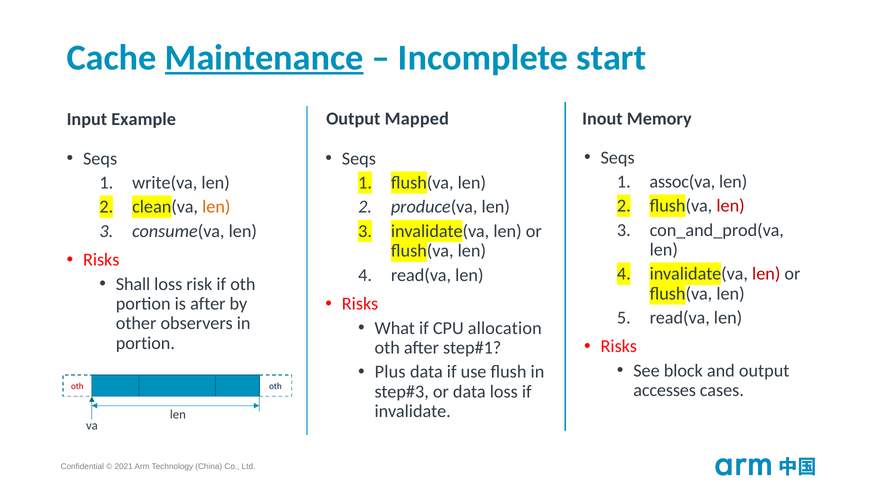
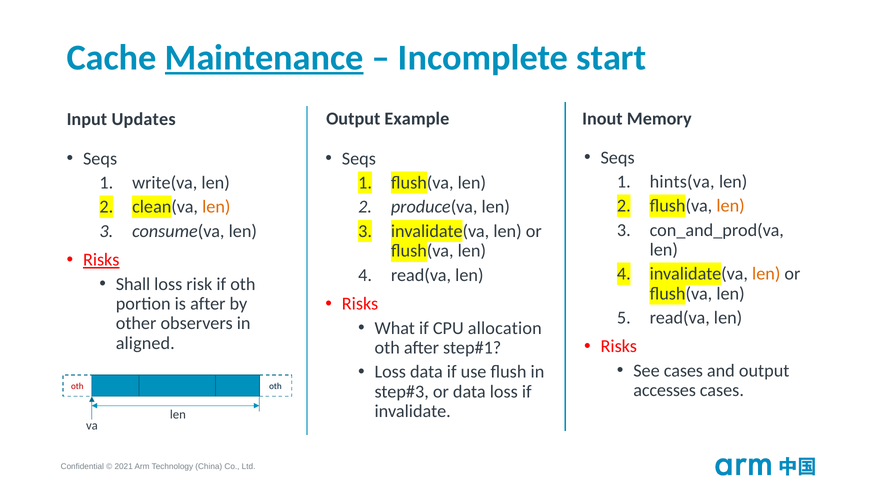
Example: Example -> Updates (144, 119)
Mapped: Mapped -> Example (417, 119)
assoc(va: assoc(va -> hints(va (682, 182)
len colour: red -> orange (731, 206)
Risks underline: none -> present (101, 260)
len colour: red -> orange (766, 274)
portion: portion -> aligned (145, 343)
See block: block -> cases (683, 371)
Plus: Plus -> Loss (390, 372)
